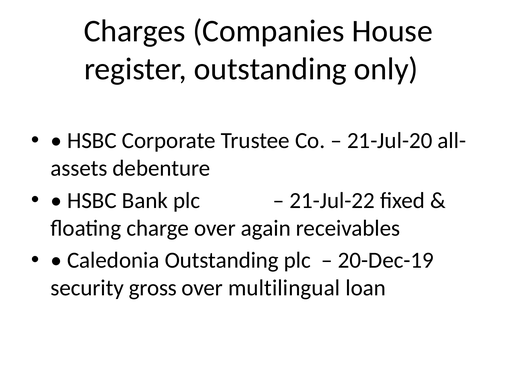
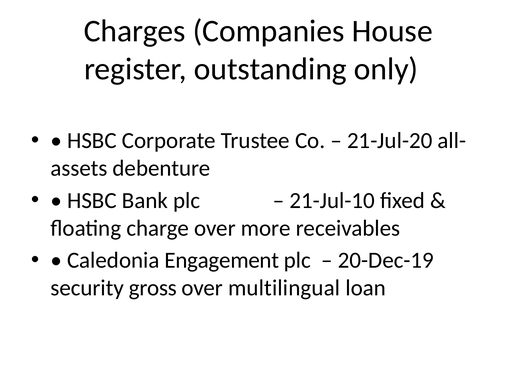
21-Jul-22: 21-Jul-22 -> 21-Jul-10 (332, 200)
again: again -> more (266, 228)
Caledonia Outstanding: Outstanding -> Engagement (222, 260)
